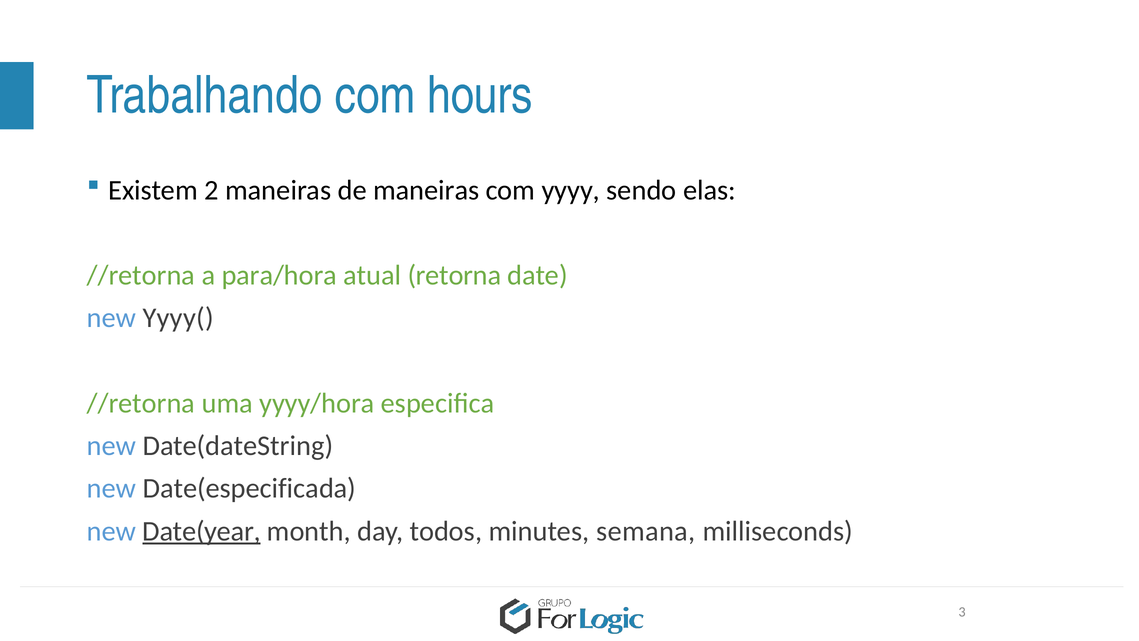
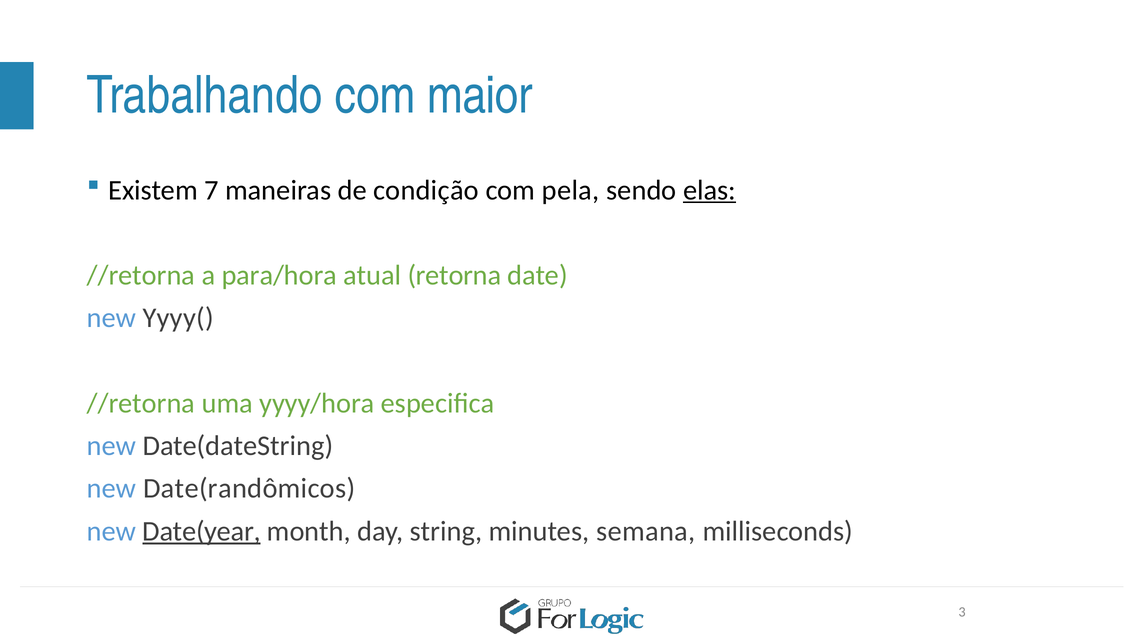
hours: hours -> maior (480, 96)
2: 2 -> 7 (211, 190)
de maneiras: maneiras -> condição (426, 190)
yyyy: yyyy -> pela (571, 190)
elas underline: none -> present (710, 190)
Date(especificada: Date(especificada -> Date(randômicos (249, 488)
todos: todos -> string (446, 531)
